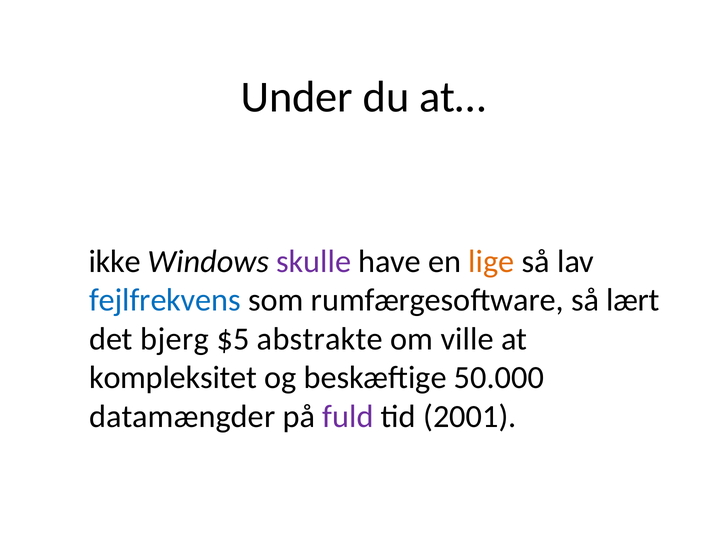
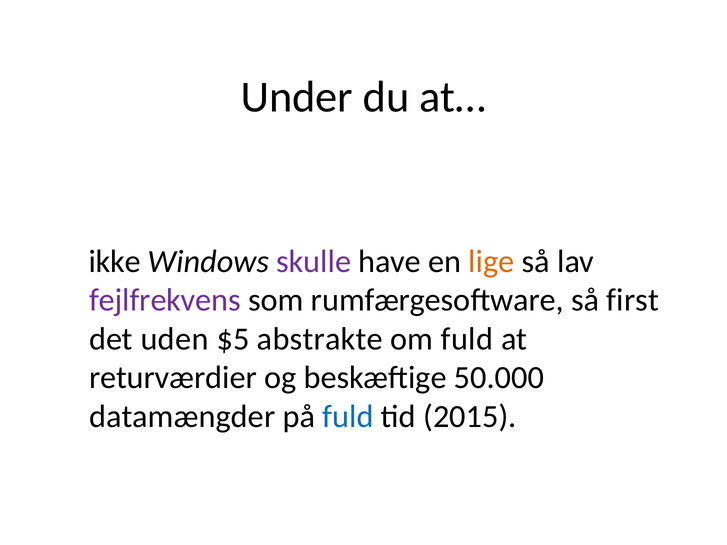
fejlfrekvens colour: blue -> purple (165, 300)
lært: lært -> first (633, 300)
bjerg: bjerg -> uden (175, 339)
om ville: ville -> fuld (467, 339)
kompleksitet: kompleksitet -> returværdier (173, 378)
fuld colour: purple -> blue (348, 417)
2001: 2001 -> 2015 (470, 417)
